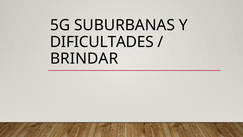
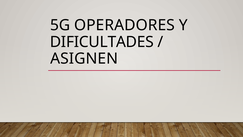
SUBURBANAS: SUBURBANAS -> OPERADORES (124, 25)
BRINDAR: BRINDAR -> ASIGNEN (84, 58)
